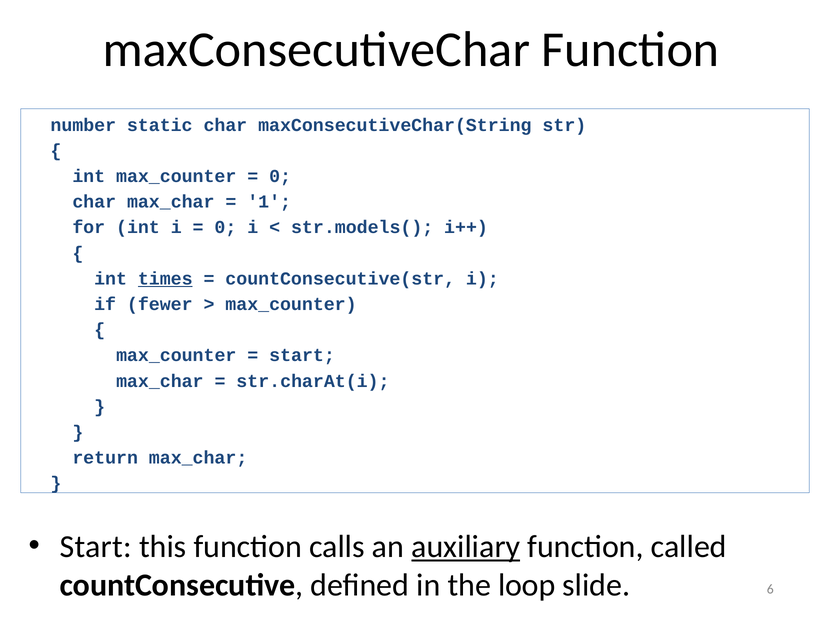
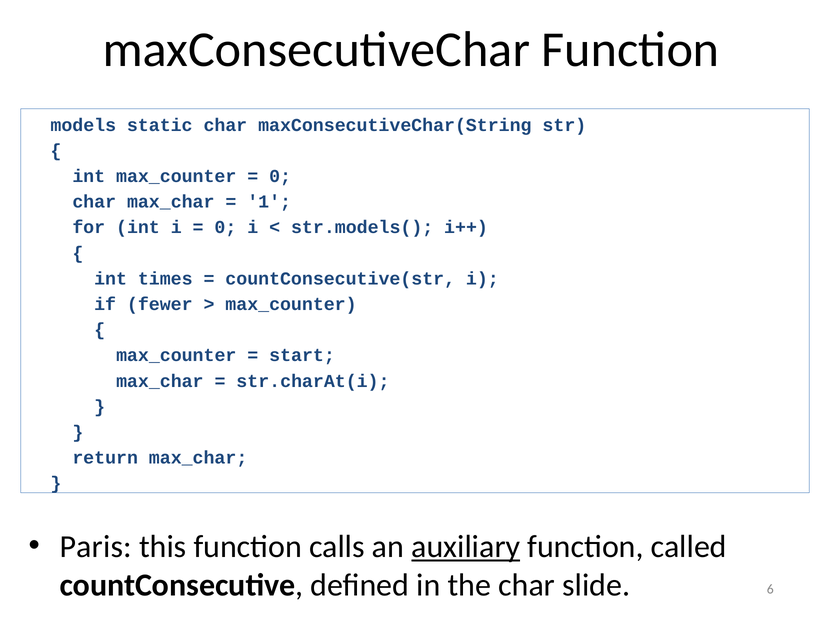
number: number -> models (83, 125)
times underline: present -> none (165, 279)
Start: Start -> Paris (96, 547)
the loop: loop -> char (527, 585)
